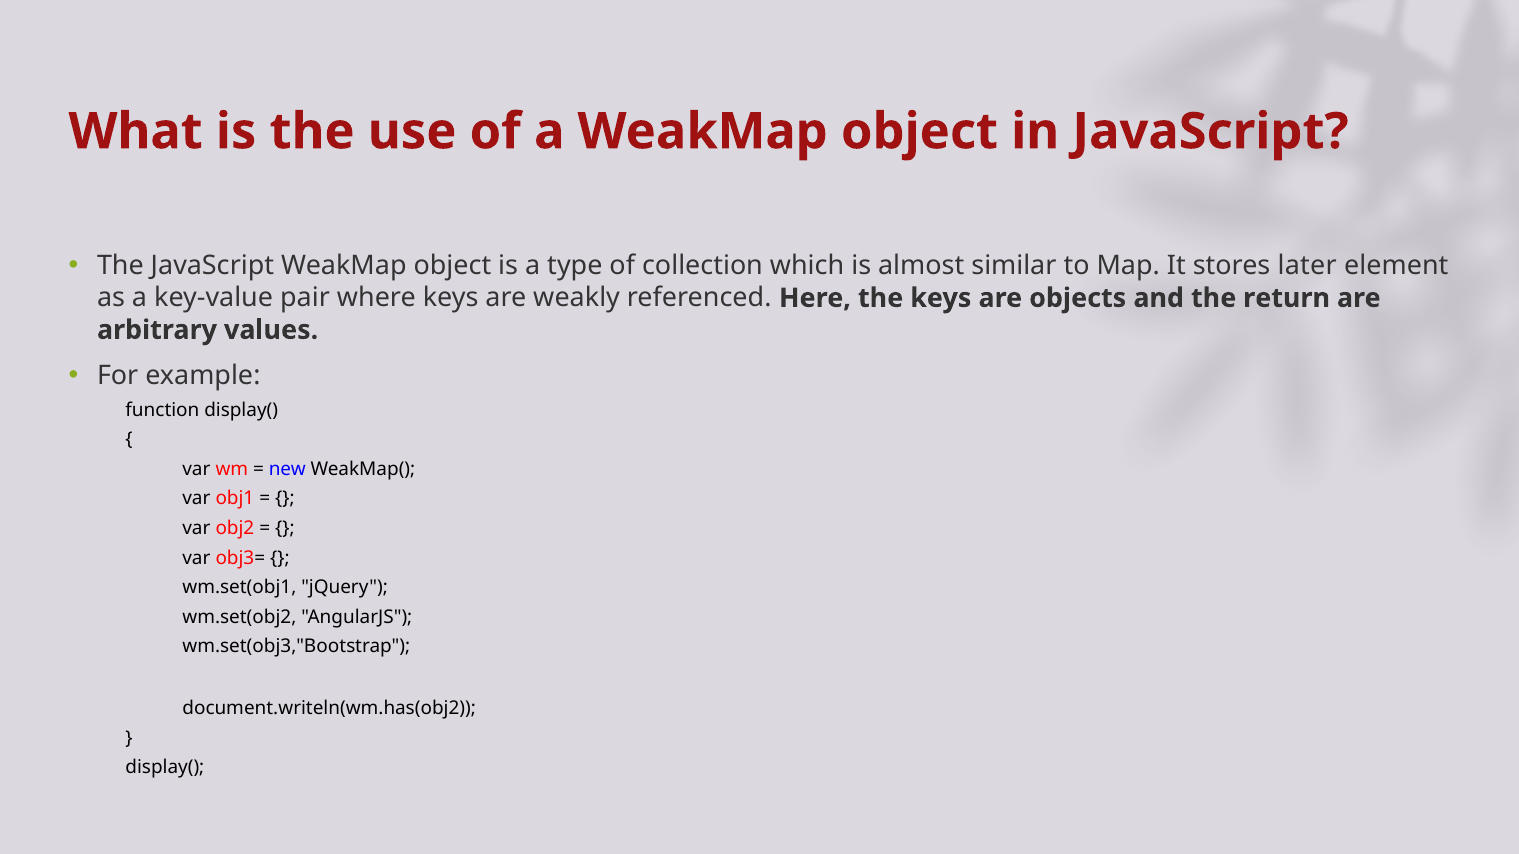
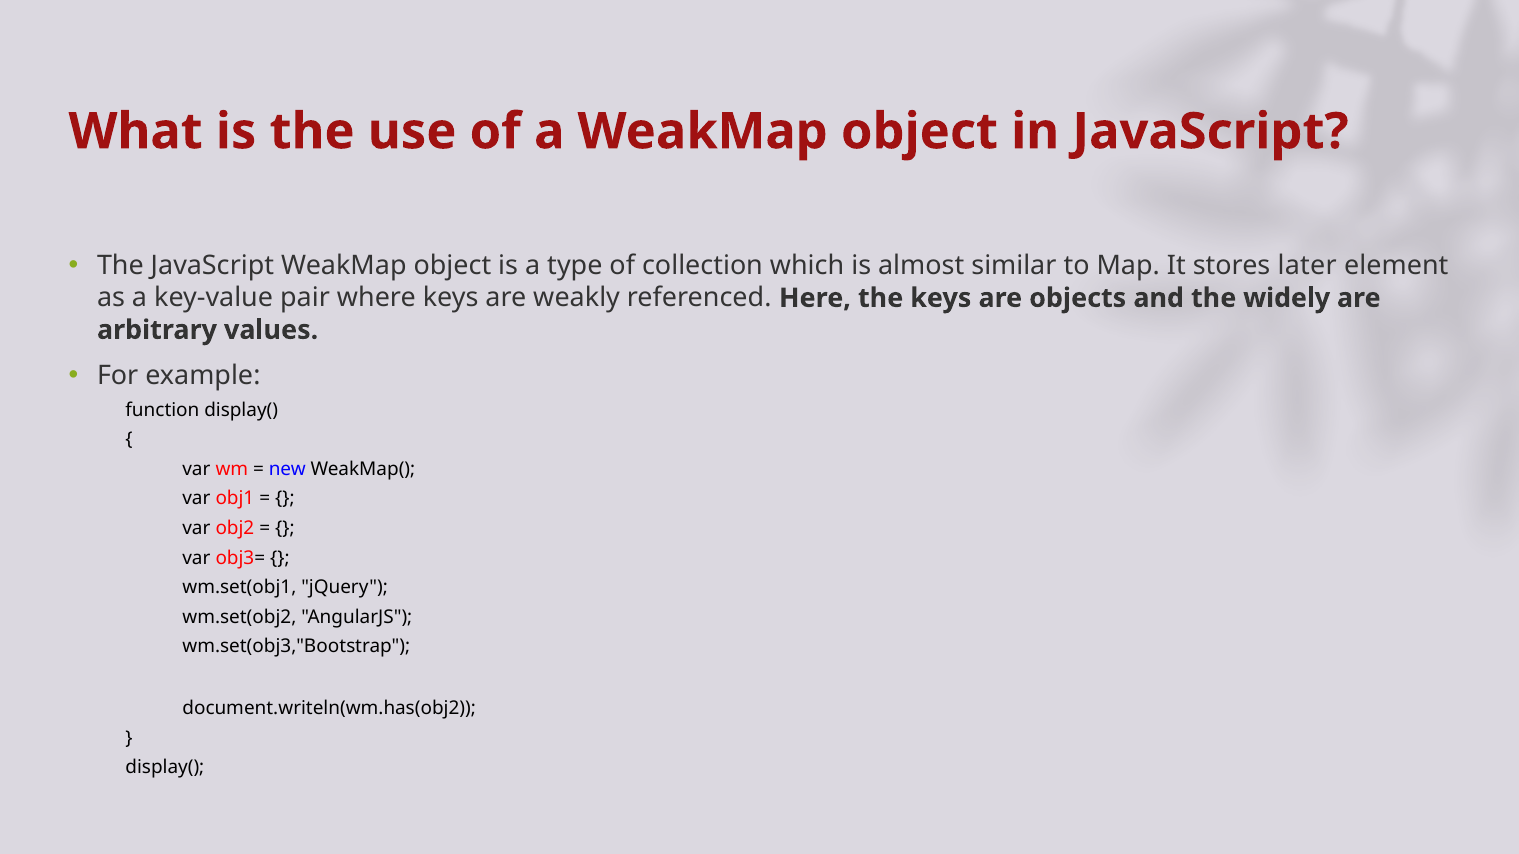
return: return -> widely (1287, 298)
